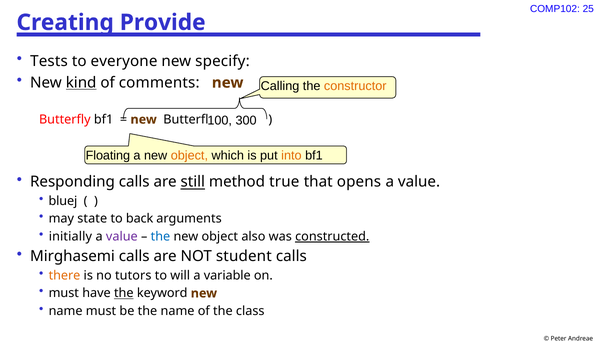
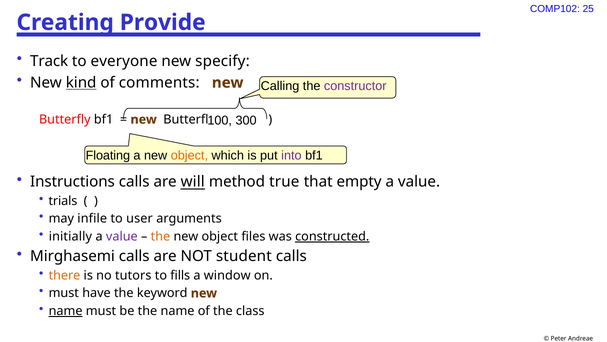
Tests: Tests -> Track (49, 61)
constructor colour: orange -> purple (355, 86)
into colour: orange -> purple (291, 155)
Responding: Responding -> Instructions (72, 182)
still: still -> will (193, 182)
opens: opens -> empty (359, 182)
bluej: bluej -> trials (63, 201)
state: state -> infile (92, 218)
back: back -> user (140, 218)
the colour: blue -> orange (160, 236)
also: also -> files (253, 236)
will: will -> fills (180, 275)
variable: variable -> window (227, 275)
the underline: present -> none (124, 293)
name underline: none -> present (66, 310)
